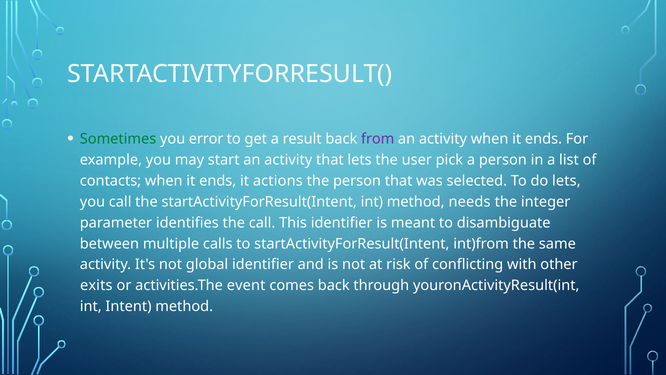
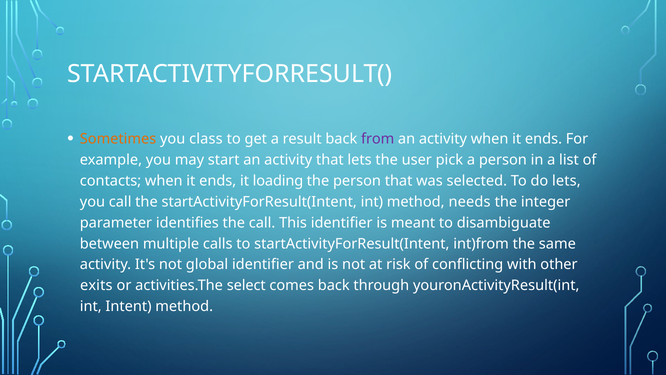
Sometimes colour: green -> orange (118, 139)
error: error -> class (206, 139)
actions: actions -> loading (278, 181)
event: event -> select (246, 285)
